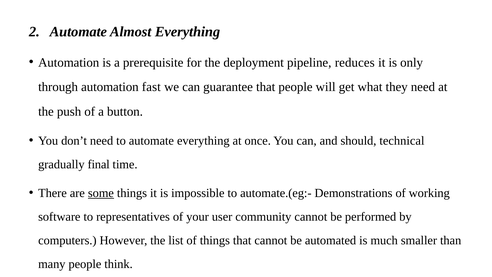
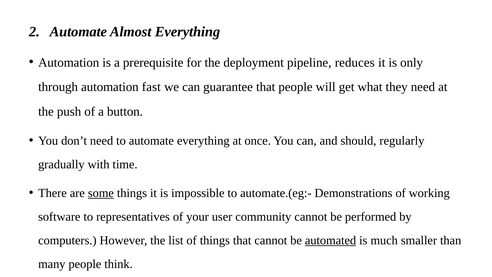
technical: technical -> regularly (402, 141)
final: final -> with (99, 164)
automated underline: none -> present (331, 240)
